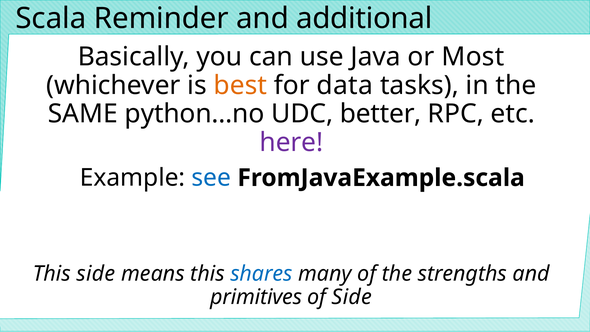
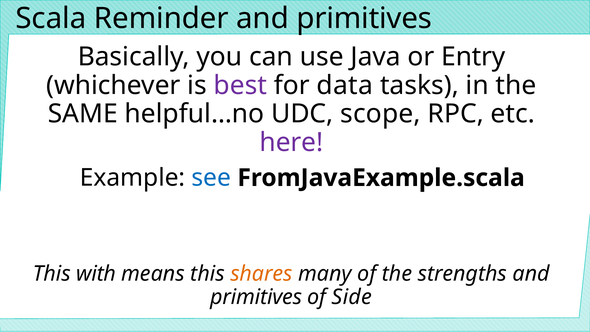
additional: additional -> primitives (364, 18)
Most: Most -> Entry (473, 57)
best colour: orange -> purple (240, 85)
python…no: python…no -> helpful…no (194, 114)
better: better -> scope (380, 114)
This side: side -> with (96, 274)
shares colour: blue -> orange (261, 274)
